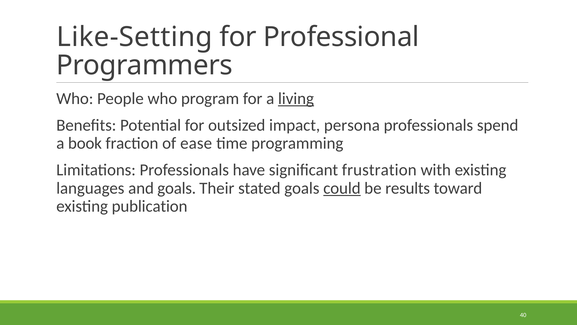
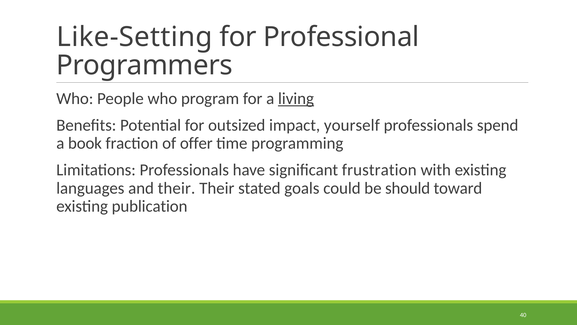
persona: persona -> yourself (352, 125)
ease: ease -> offer (196, 143)
and goals: goals -> their (177, 188)
could underline: present -> none (342, 188)
results: results -> should (408, 188)
